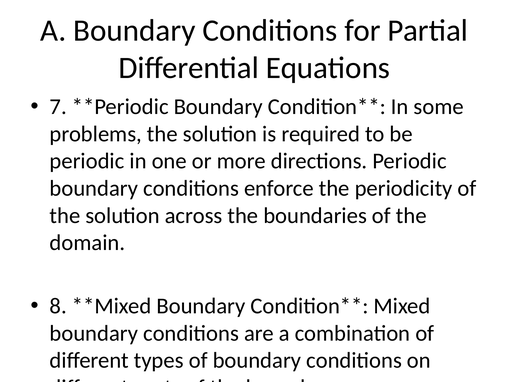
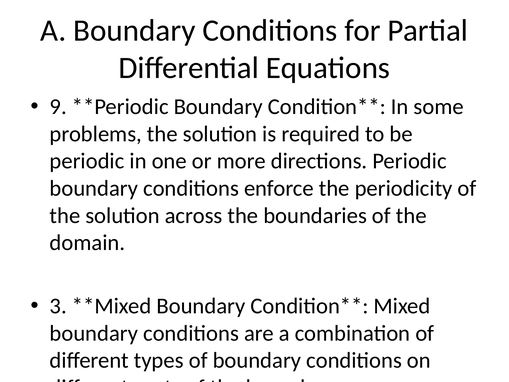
7: 7 -> 9 (58, 107)
8: 8 -> 3 (58, 306)
